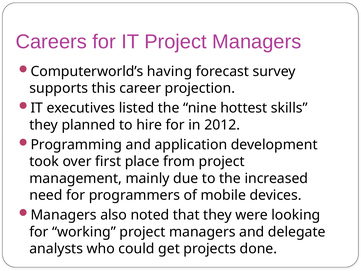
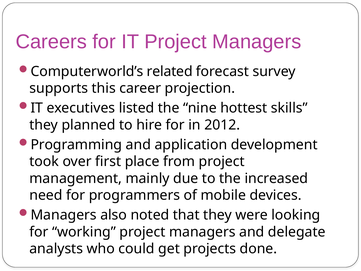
having: having -> related (170, 71)
